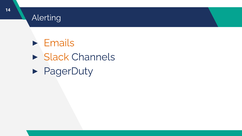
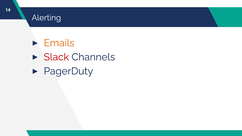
Slack colour: orange -> red (56, 57)
